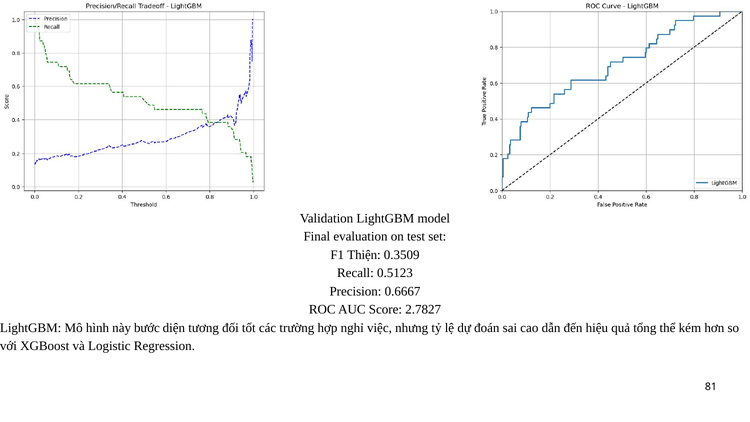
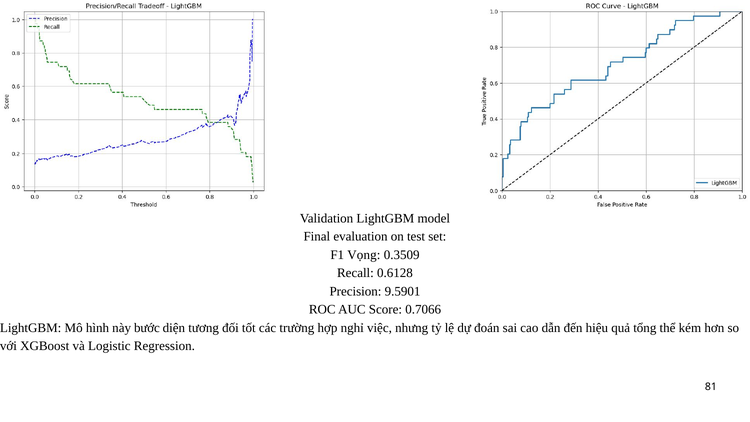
Thiện: Thiện -> Vọng (364, 255)
0.5123: 0.5123 -> 0.6128 (395, 273)
0.6667: 0.6667 -> 9.5901 (403, 291)
2.7827: 2.7827 -> 0.7066 (423, 309)
